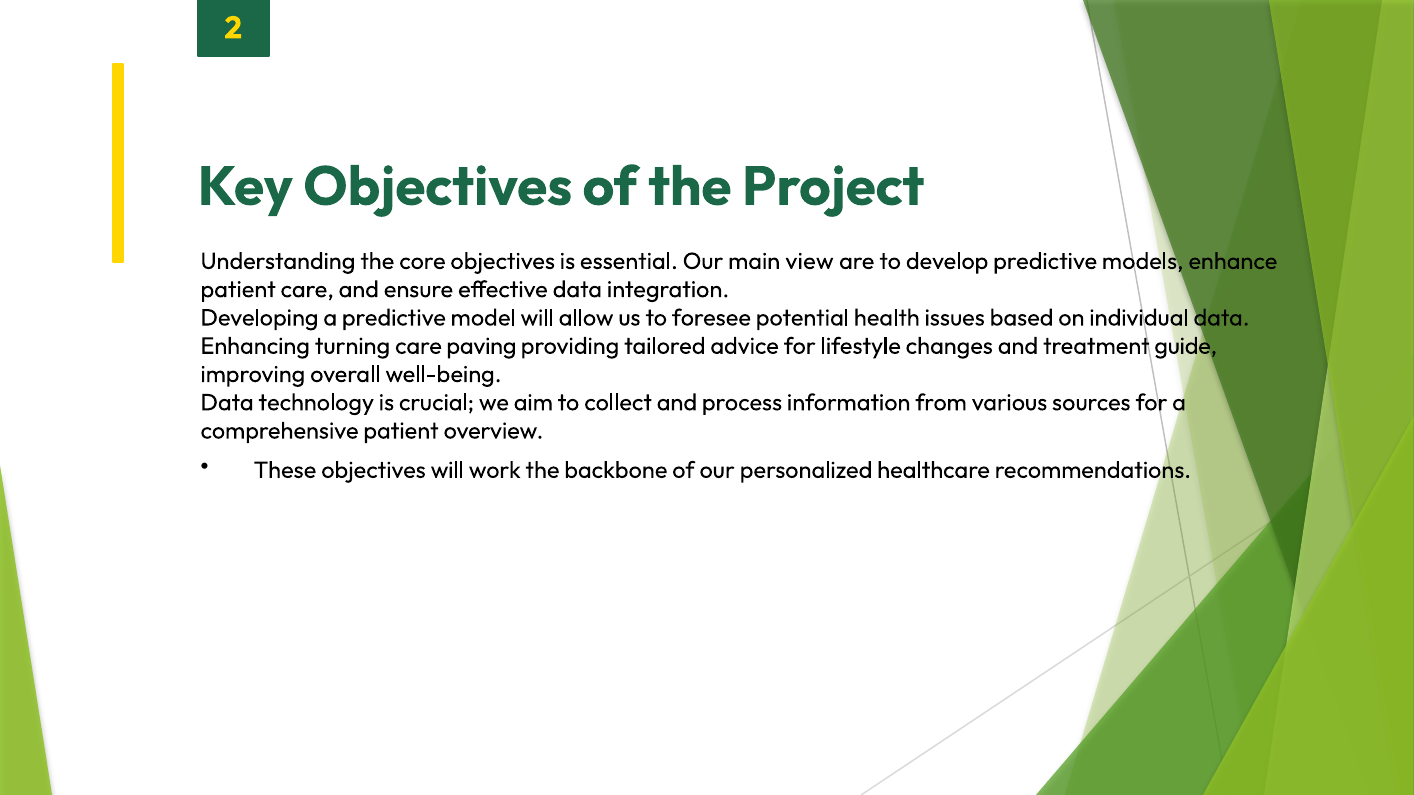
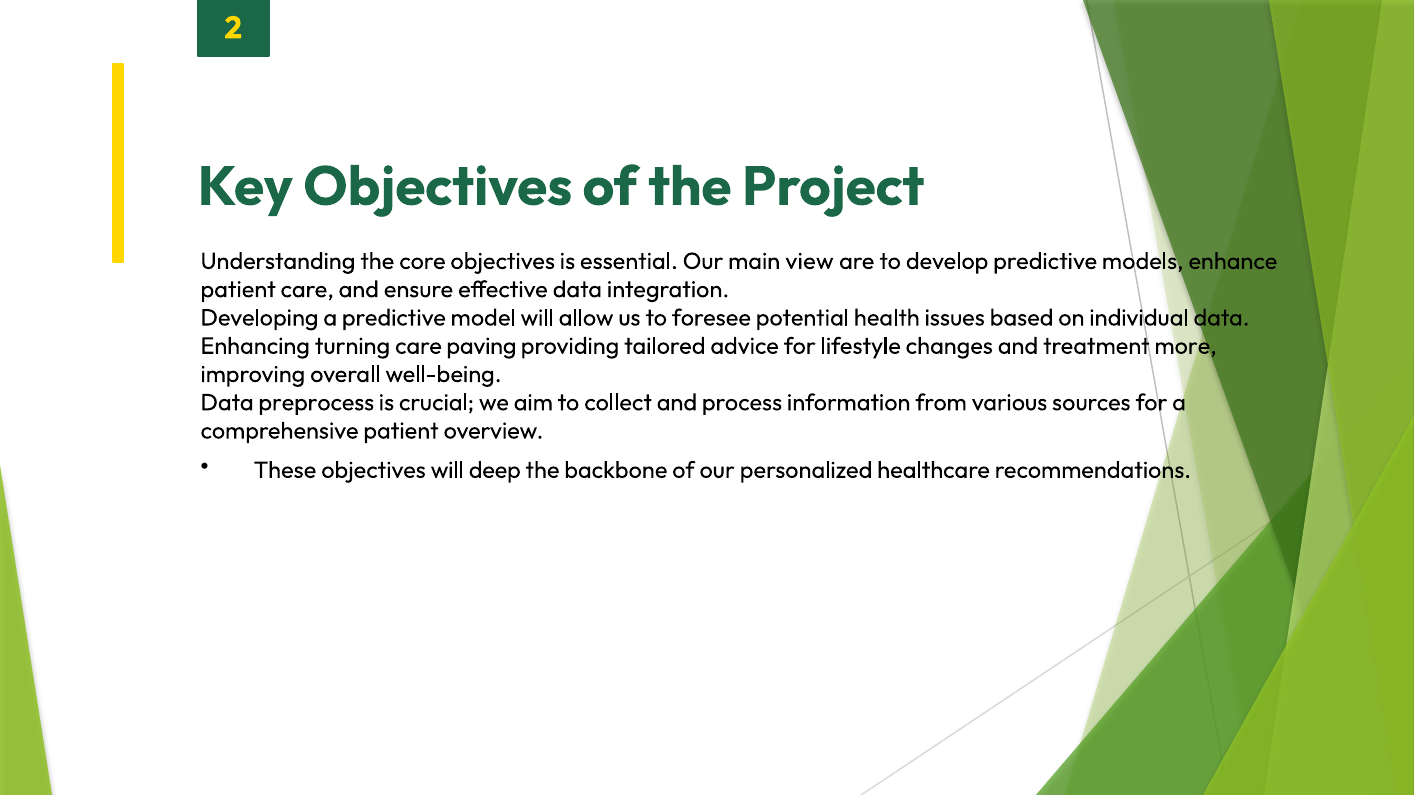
guide: guide -> more (1186, 346)
technology: technology -> preprocess (316, 403)
work: work -> deep (495, 470)
